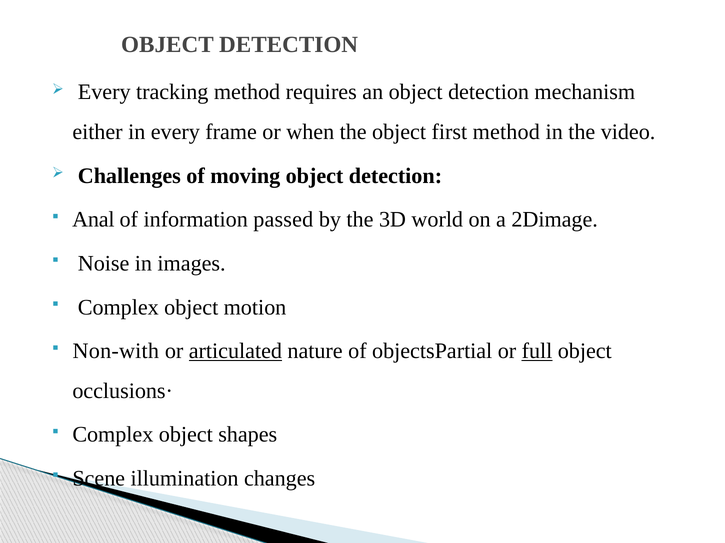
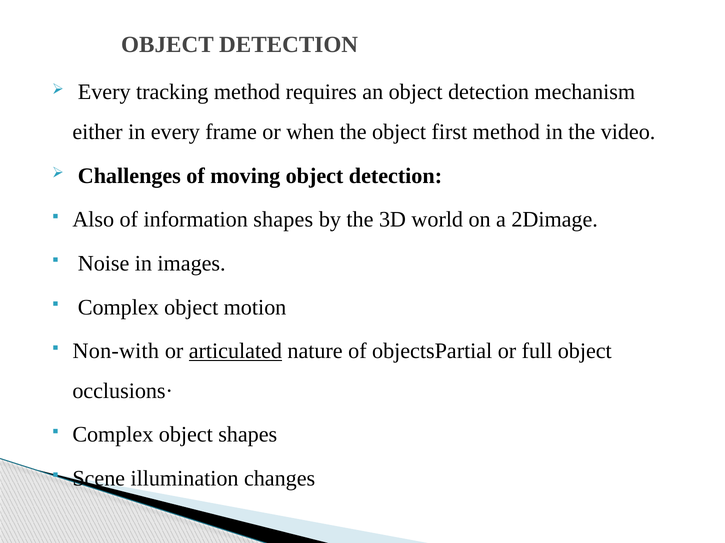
Anal: Anal -> Also (93, 220)
information passed: passed -> shapes (283, 220)
full underline: present -> none (537, 352)
